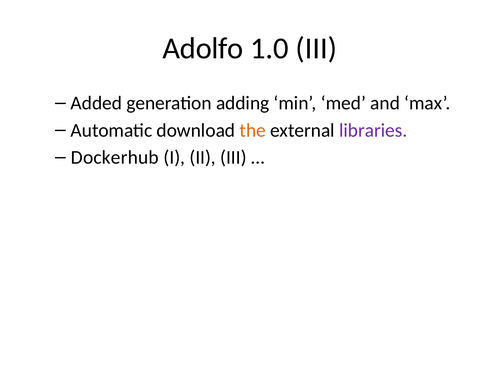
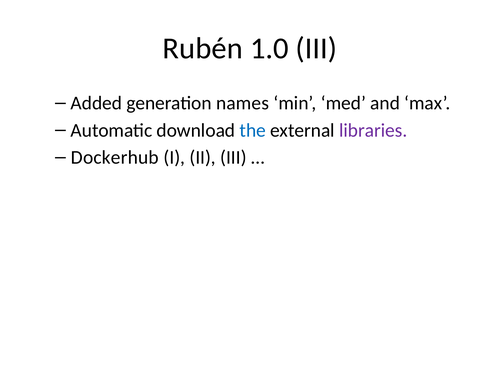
Adolfo: Adolfo -> Rubén (203, 48)
adding: adding -> names (243, 103)
the colour: orange -> blue (253, 130)
